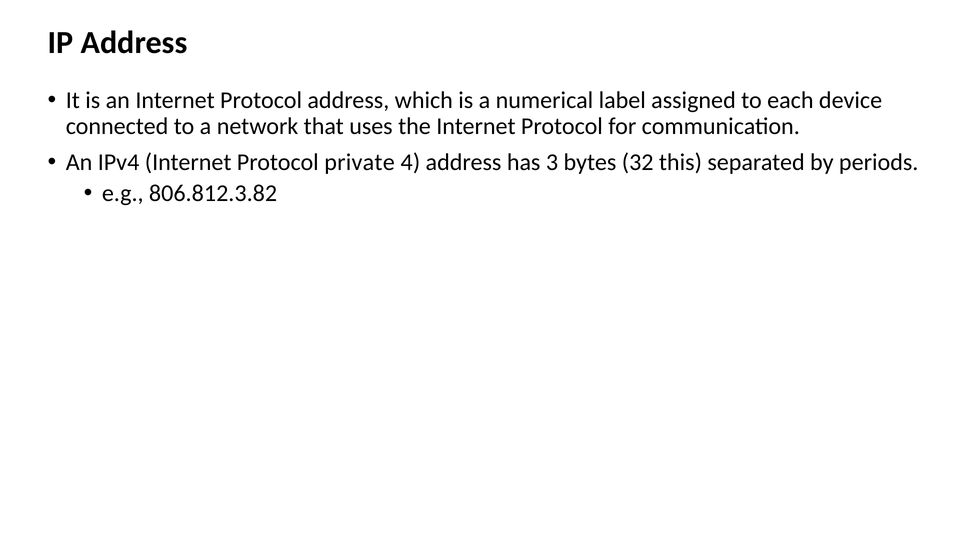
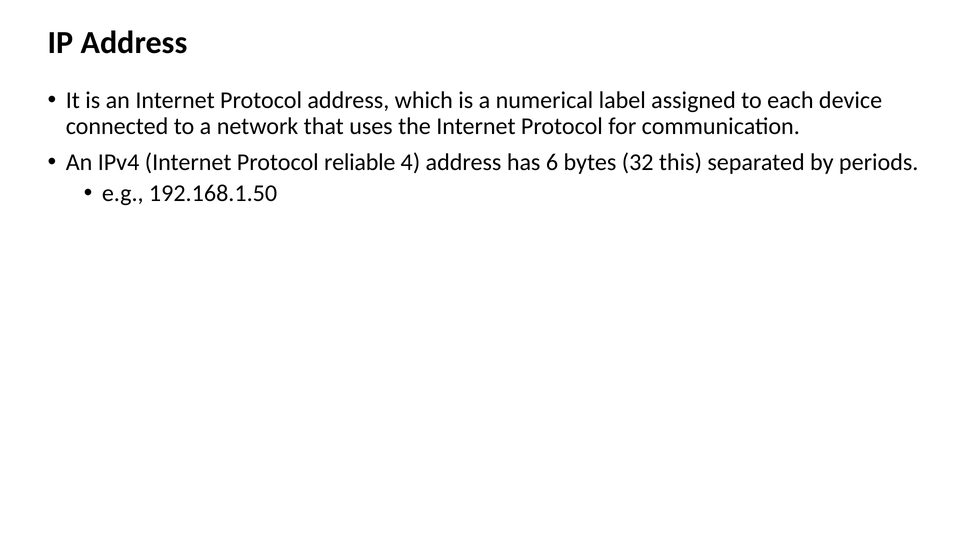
private: private -> reliable (360, 162)
3: 3 -> 6 (552, 162)
806.812.3.82: 806.812.3.82 -> 192.168.1.50 (213, 193)
